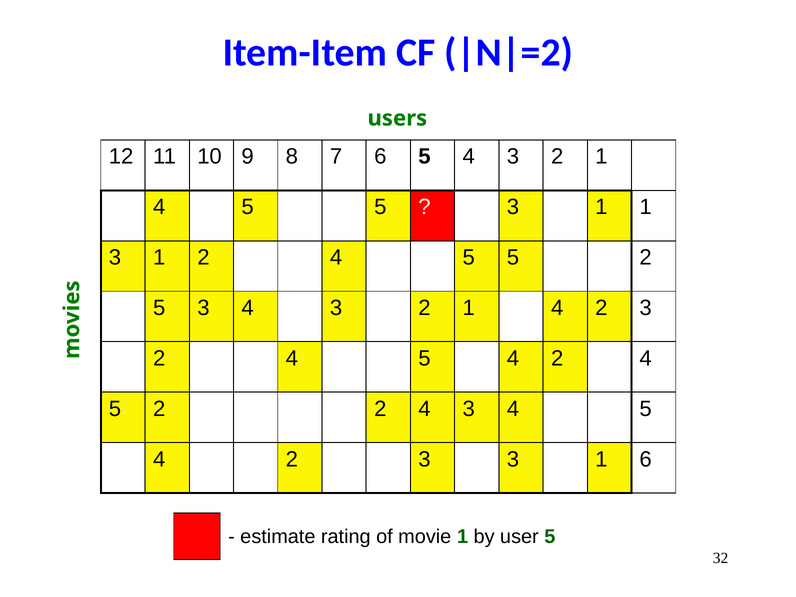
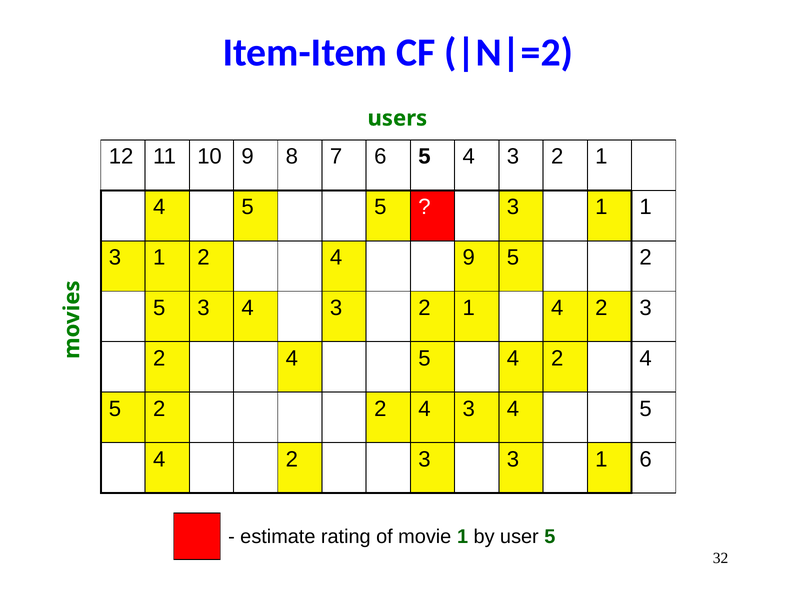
1 2 4 5: 5 -> 9 (469, 258)
